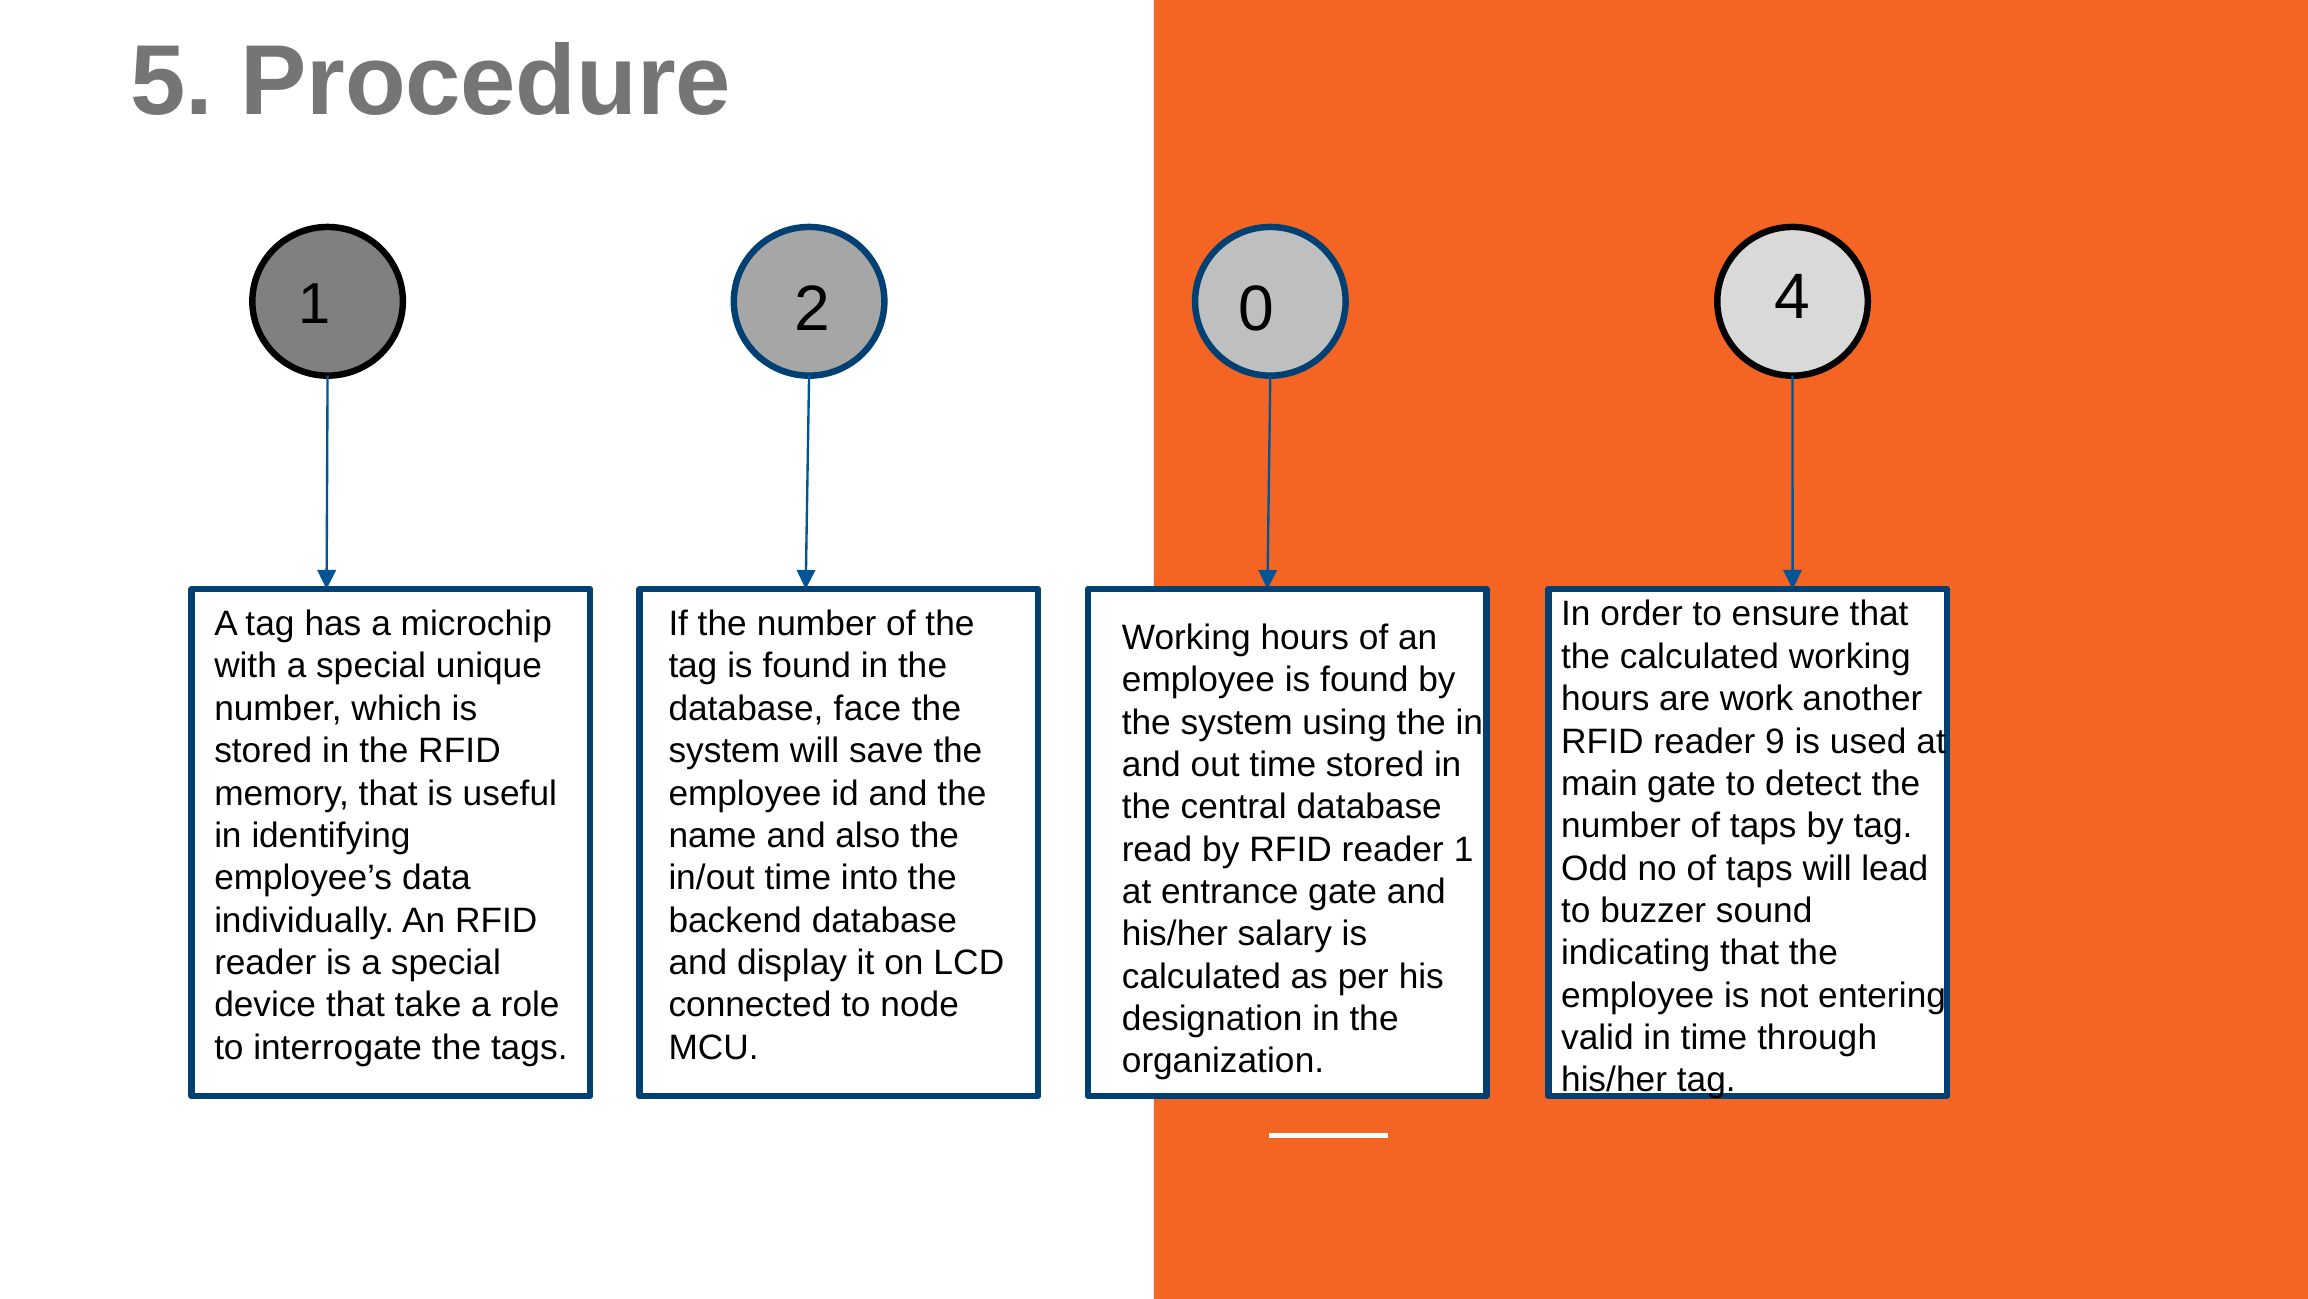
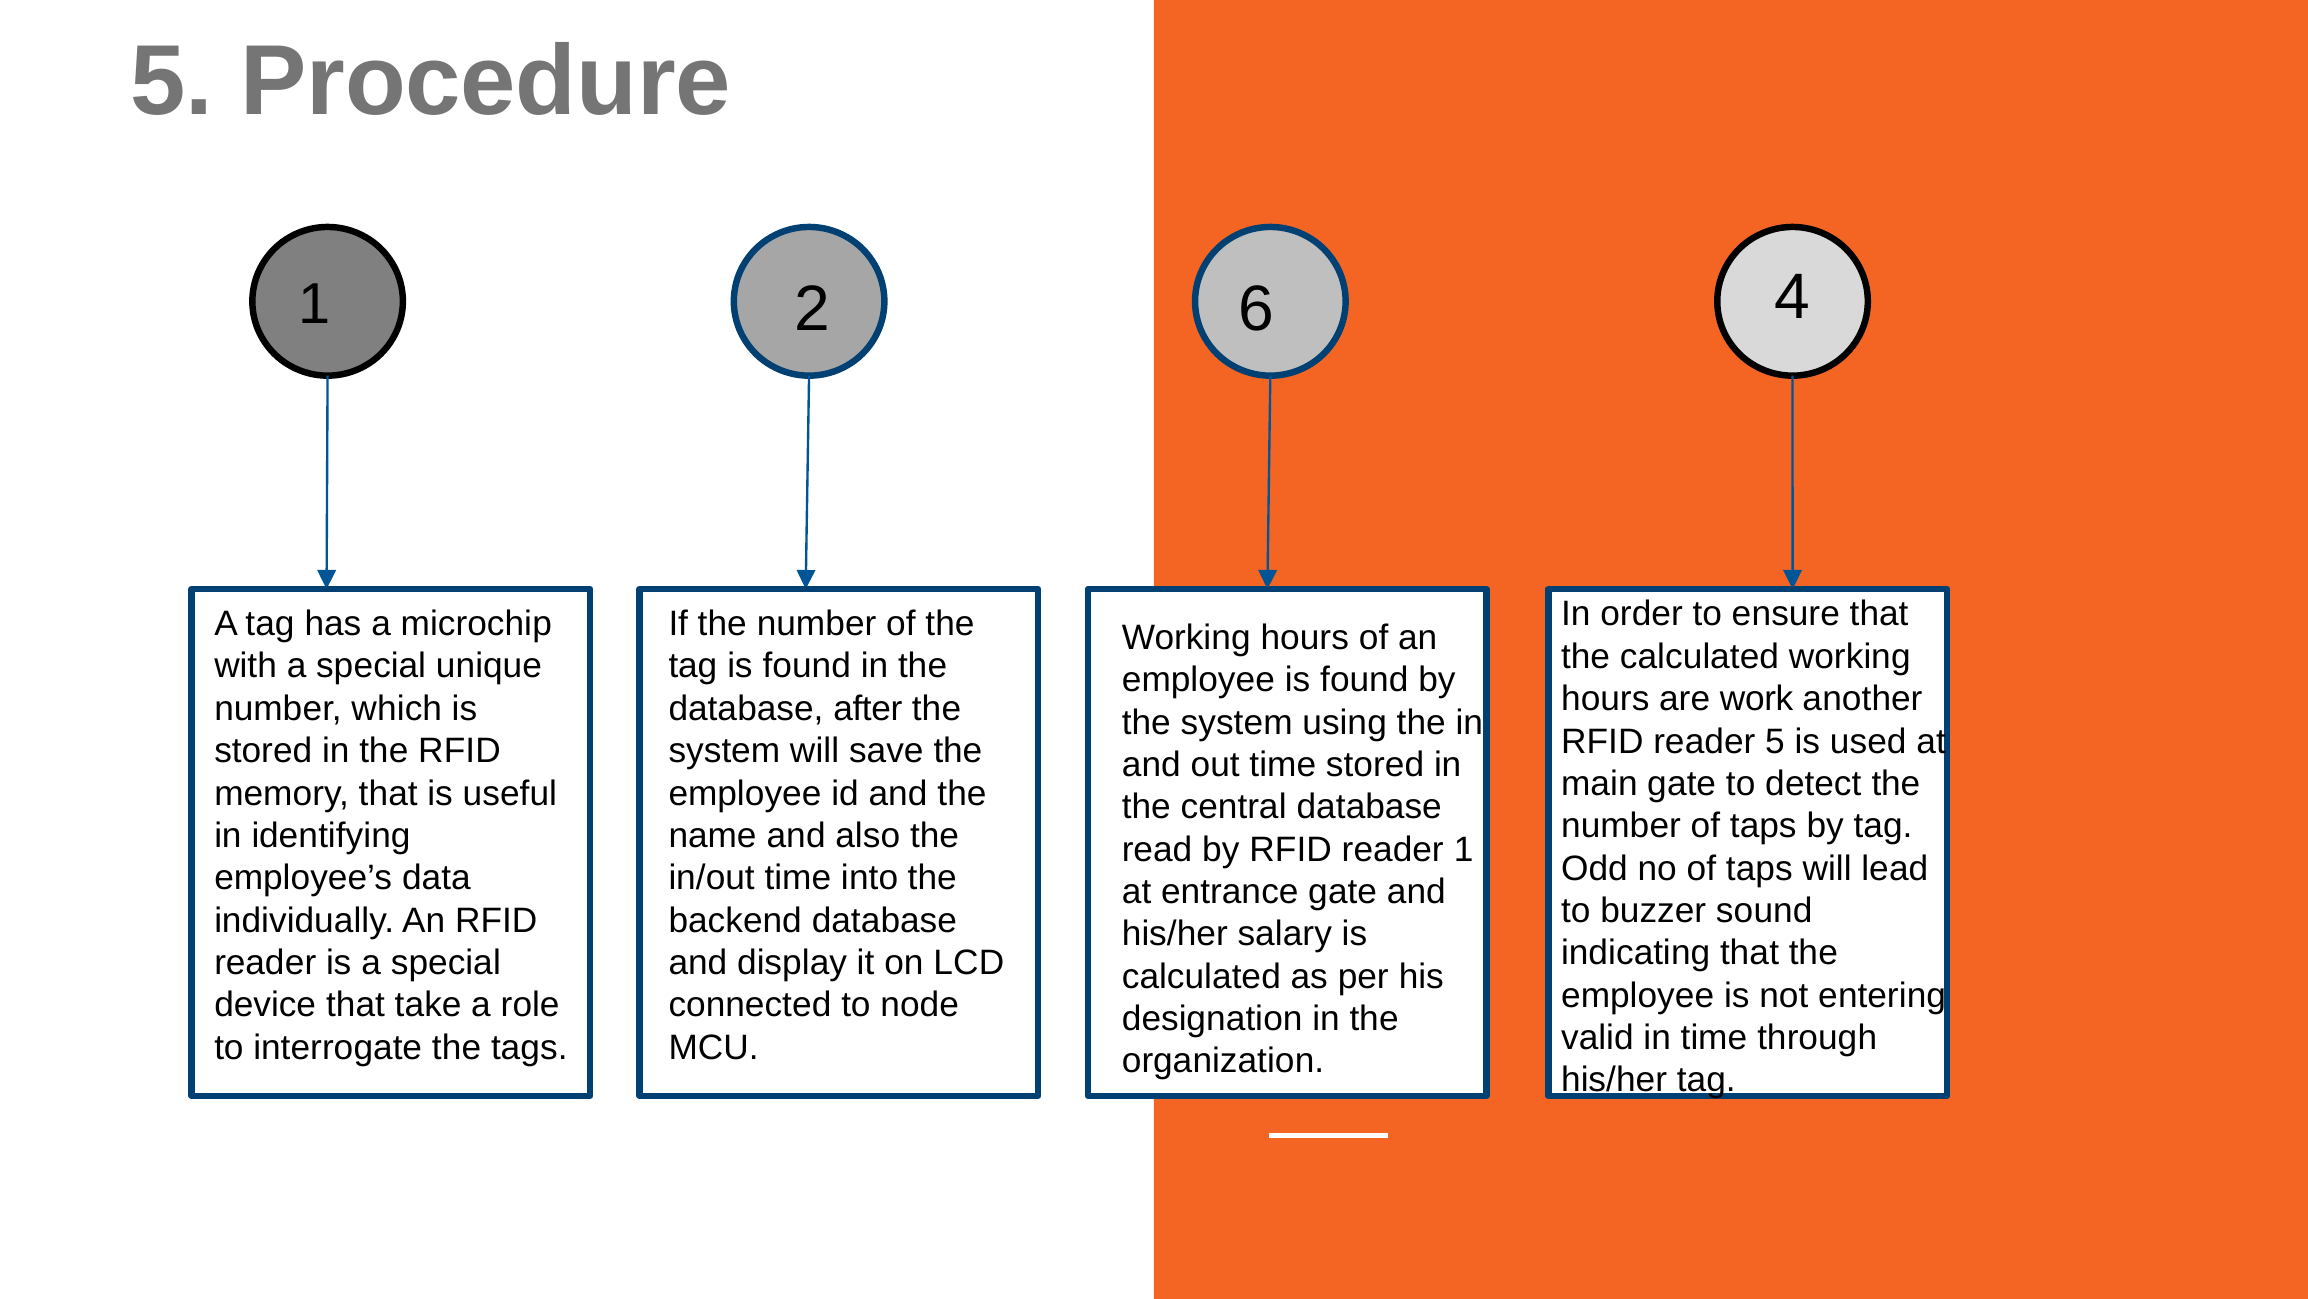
0: 0 -> 6 (1256, 309)
face: face -> after (868, 708)
reader 9: 9 -> 5 (1775, 741)
